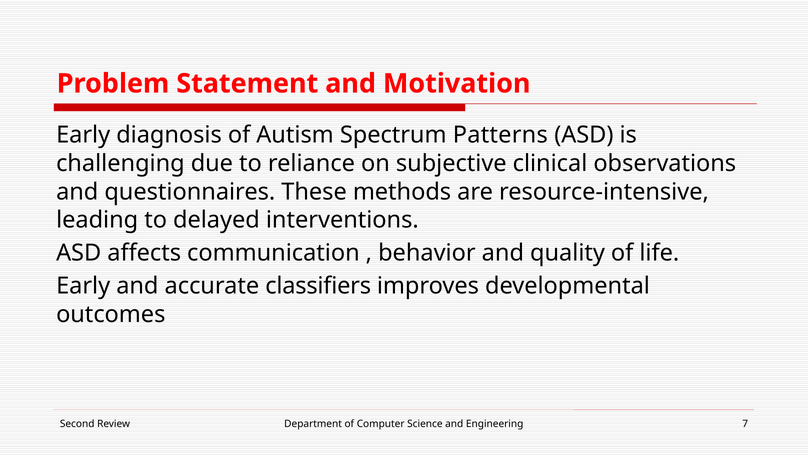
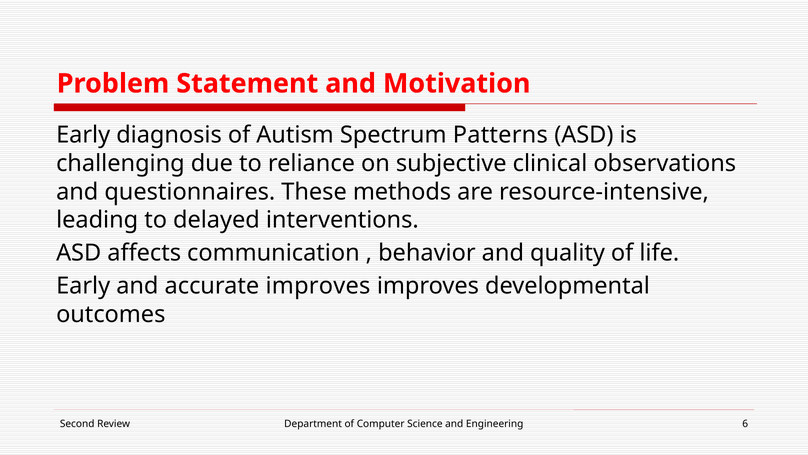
accurate classifiers: classifiers -> improves (318, 286)
7: 7 -> 6 (745, 424)
